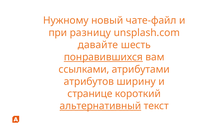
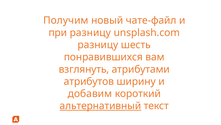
Нужному: Нужному -> Получим (66, 20)
давайте: давайте -> разницу (98, 45)
понравившихся underline: present -> none (103, 57)
ссылками: ссылками -> взглянуть (84, 69)
странице: странице -> добавим (90, 93)
